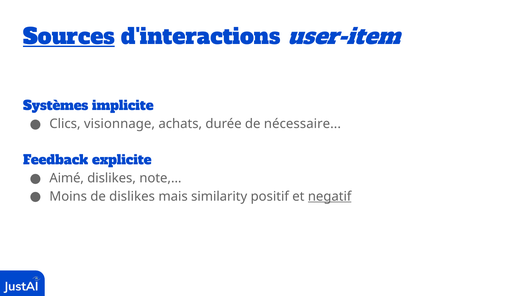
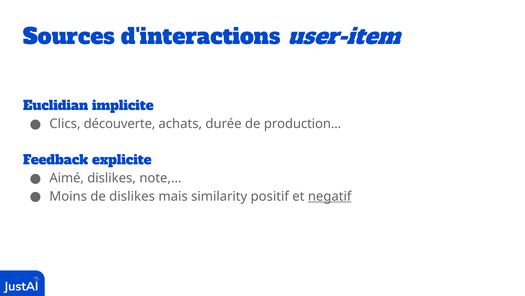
Sources underline: present -> none (69, 37)
Systèmes: Systèmes -> Euclidian (56, 105)
visionnage: visionnage -> découverte (120, 124)
nécessaire: nécessaire -> production (303, 124)
